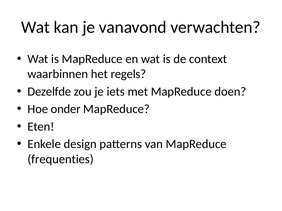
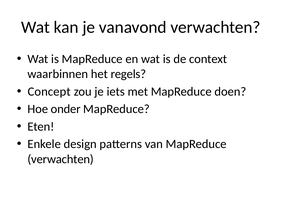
Dezelfde: Dezelfde -> Concept (49, 92)
frequenties: frequenties -> verwachten (61, 159)
